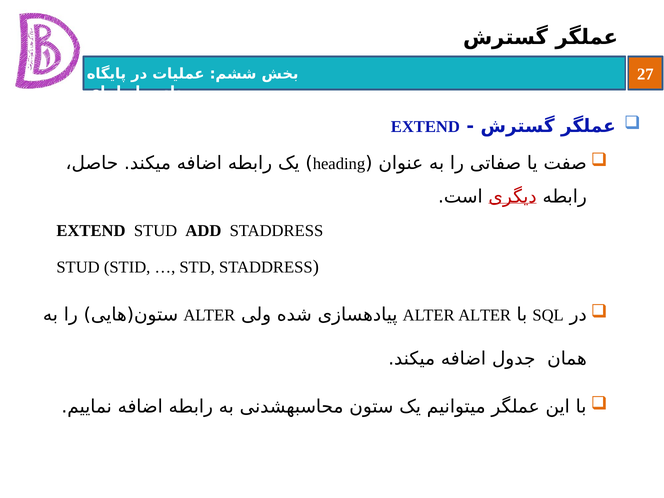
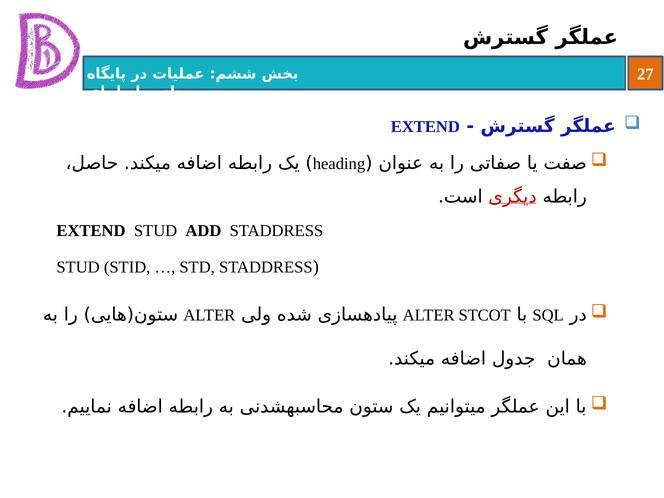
ALTER ALTER: ALTER -> STCOT (485, 315)
